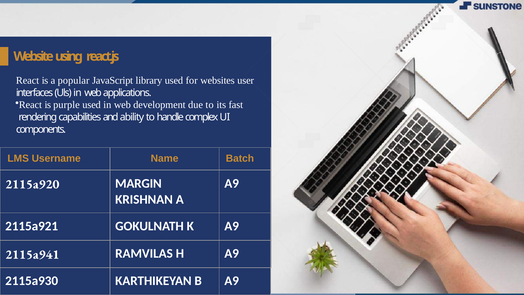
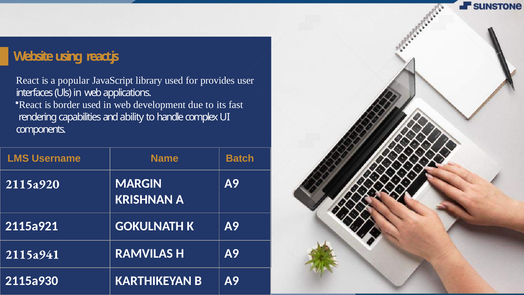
websites: websites -> provides (218, 80)
purple: purple -> border (67, 105)
